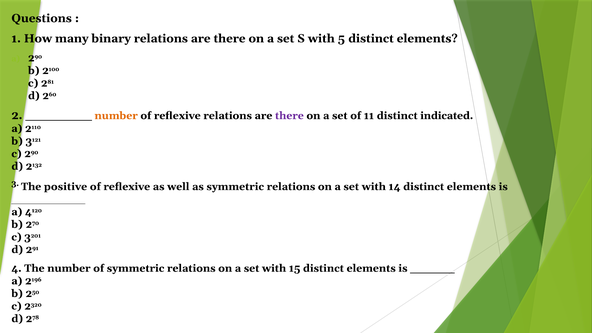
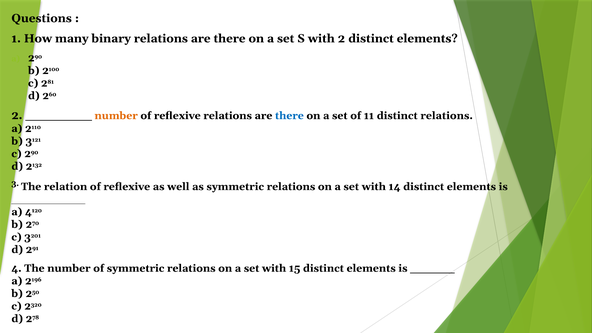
with 5: 5 -> 2 (341, 38)
there colour: purple -> blue (289, 116)
distinct indicated: indicated -> relations (447, 116)
positive: positive -> relation (66, 187)
